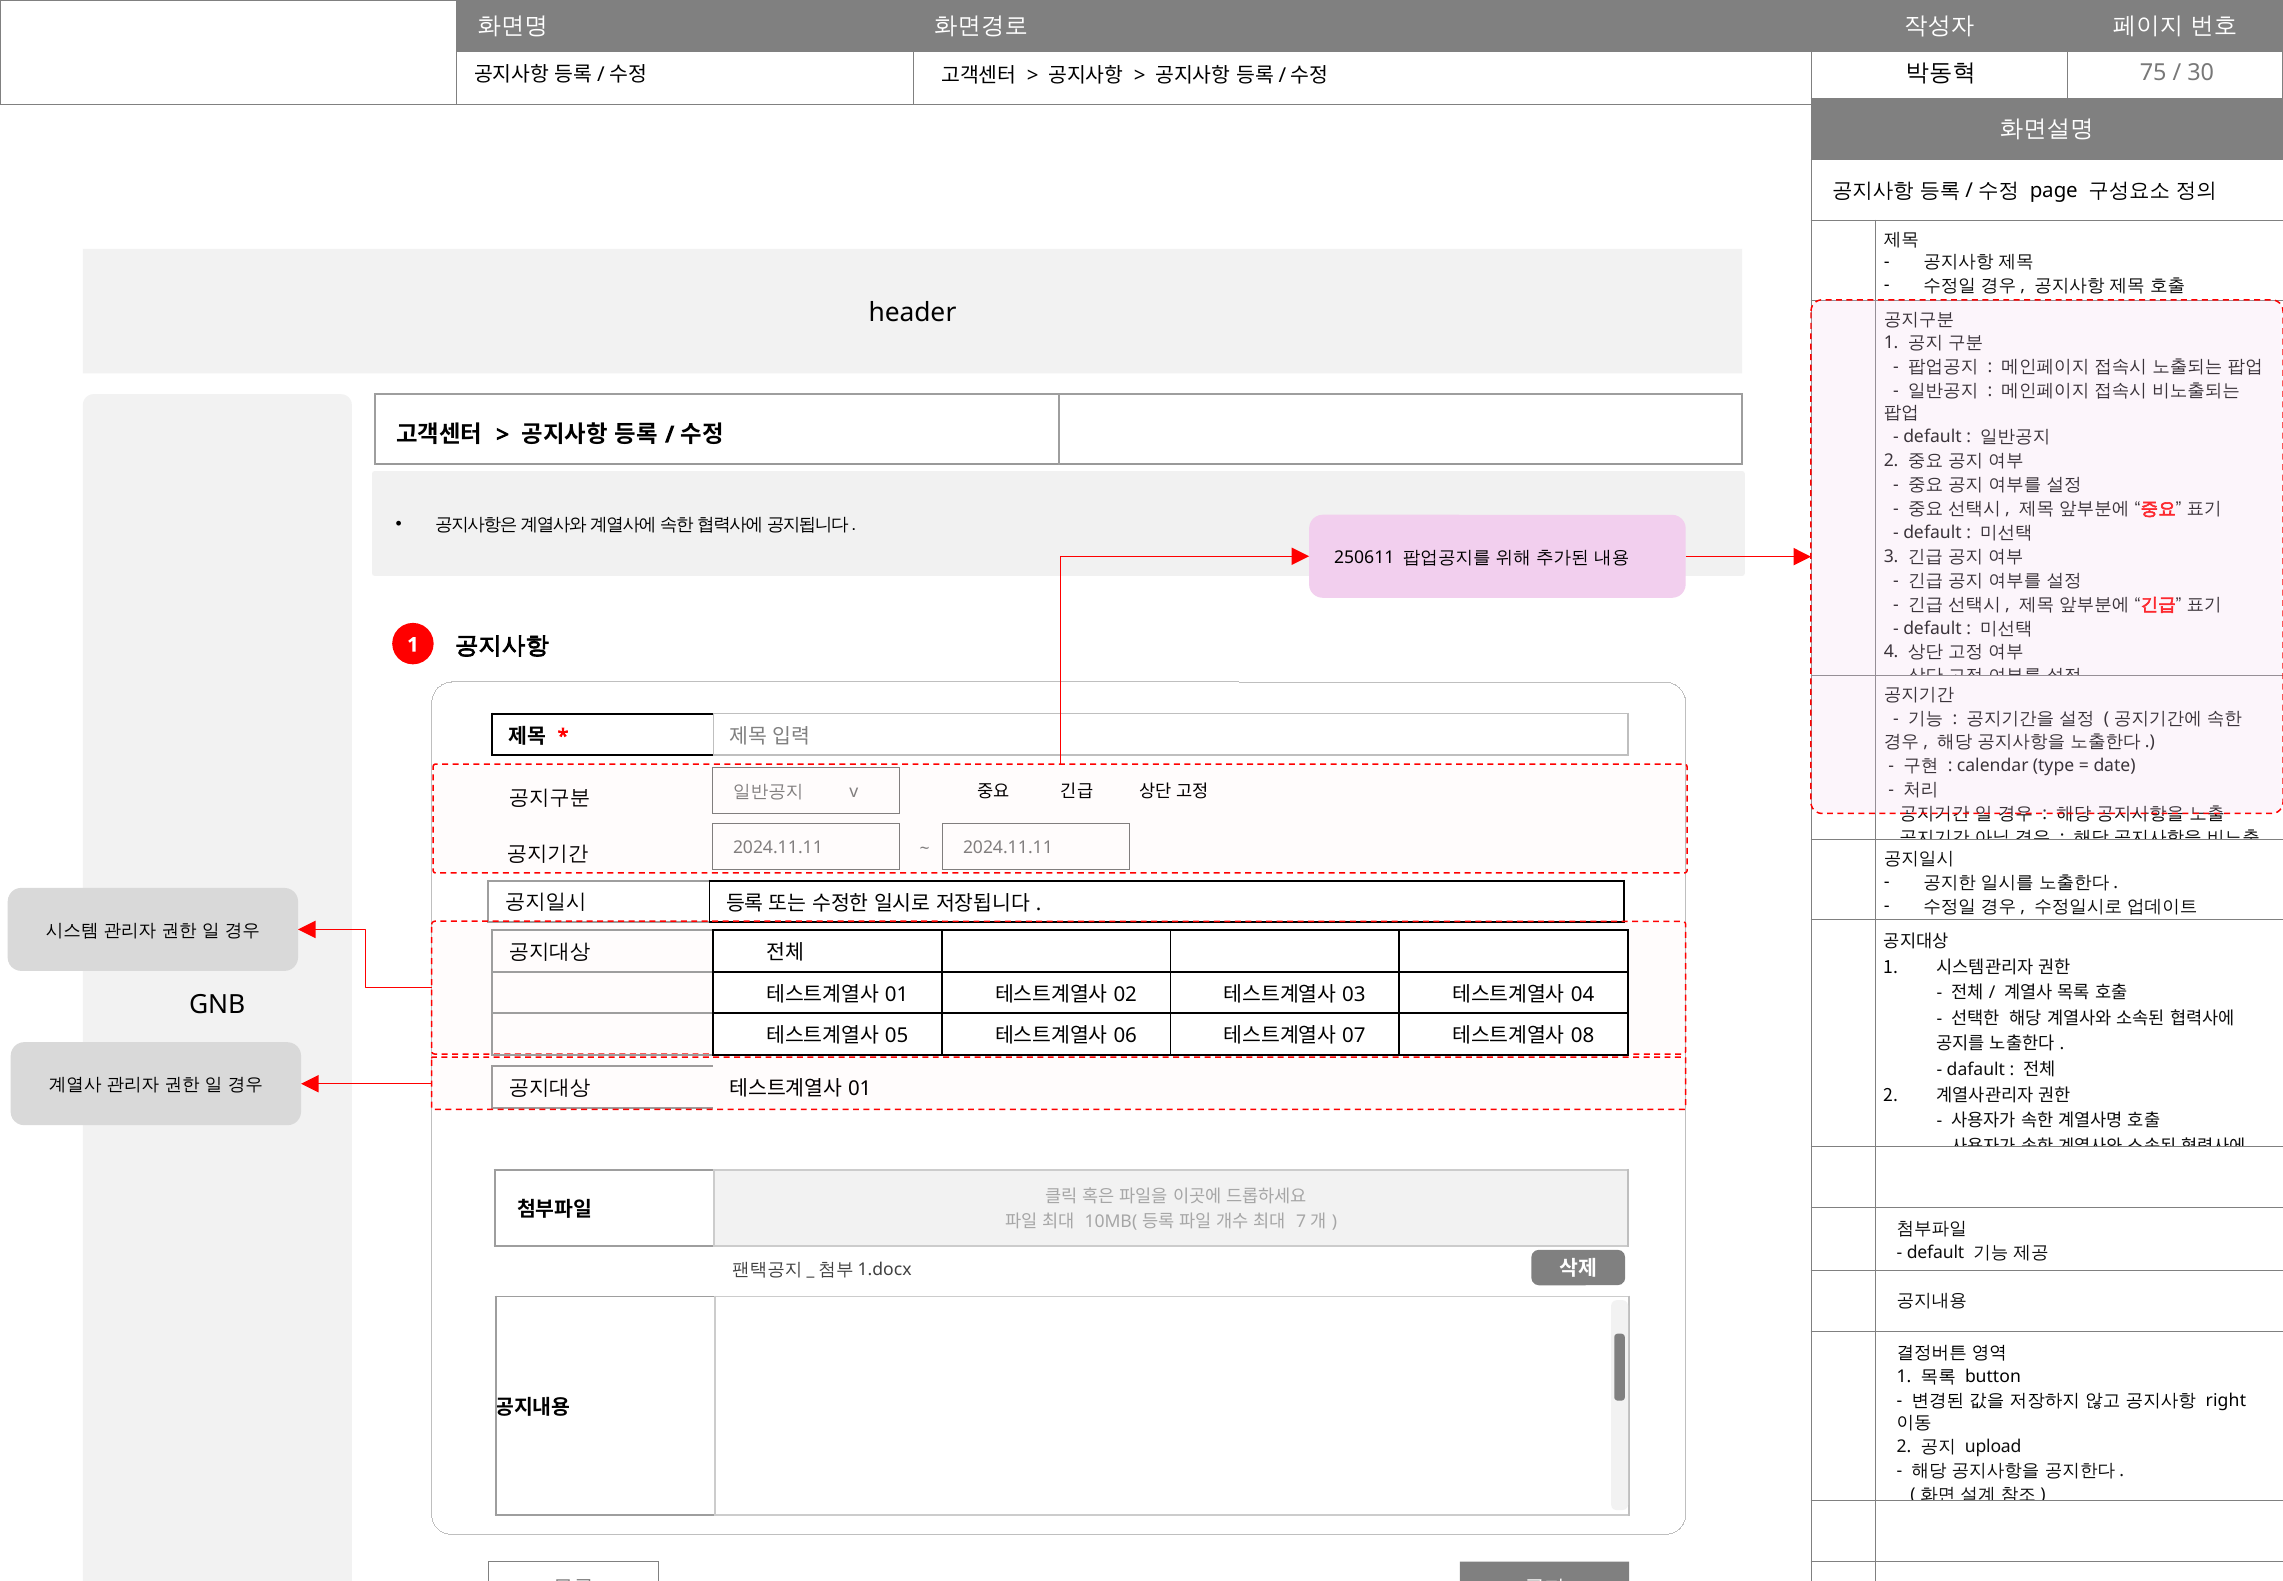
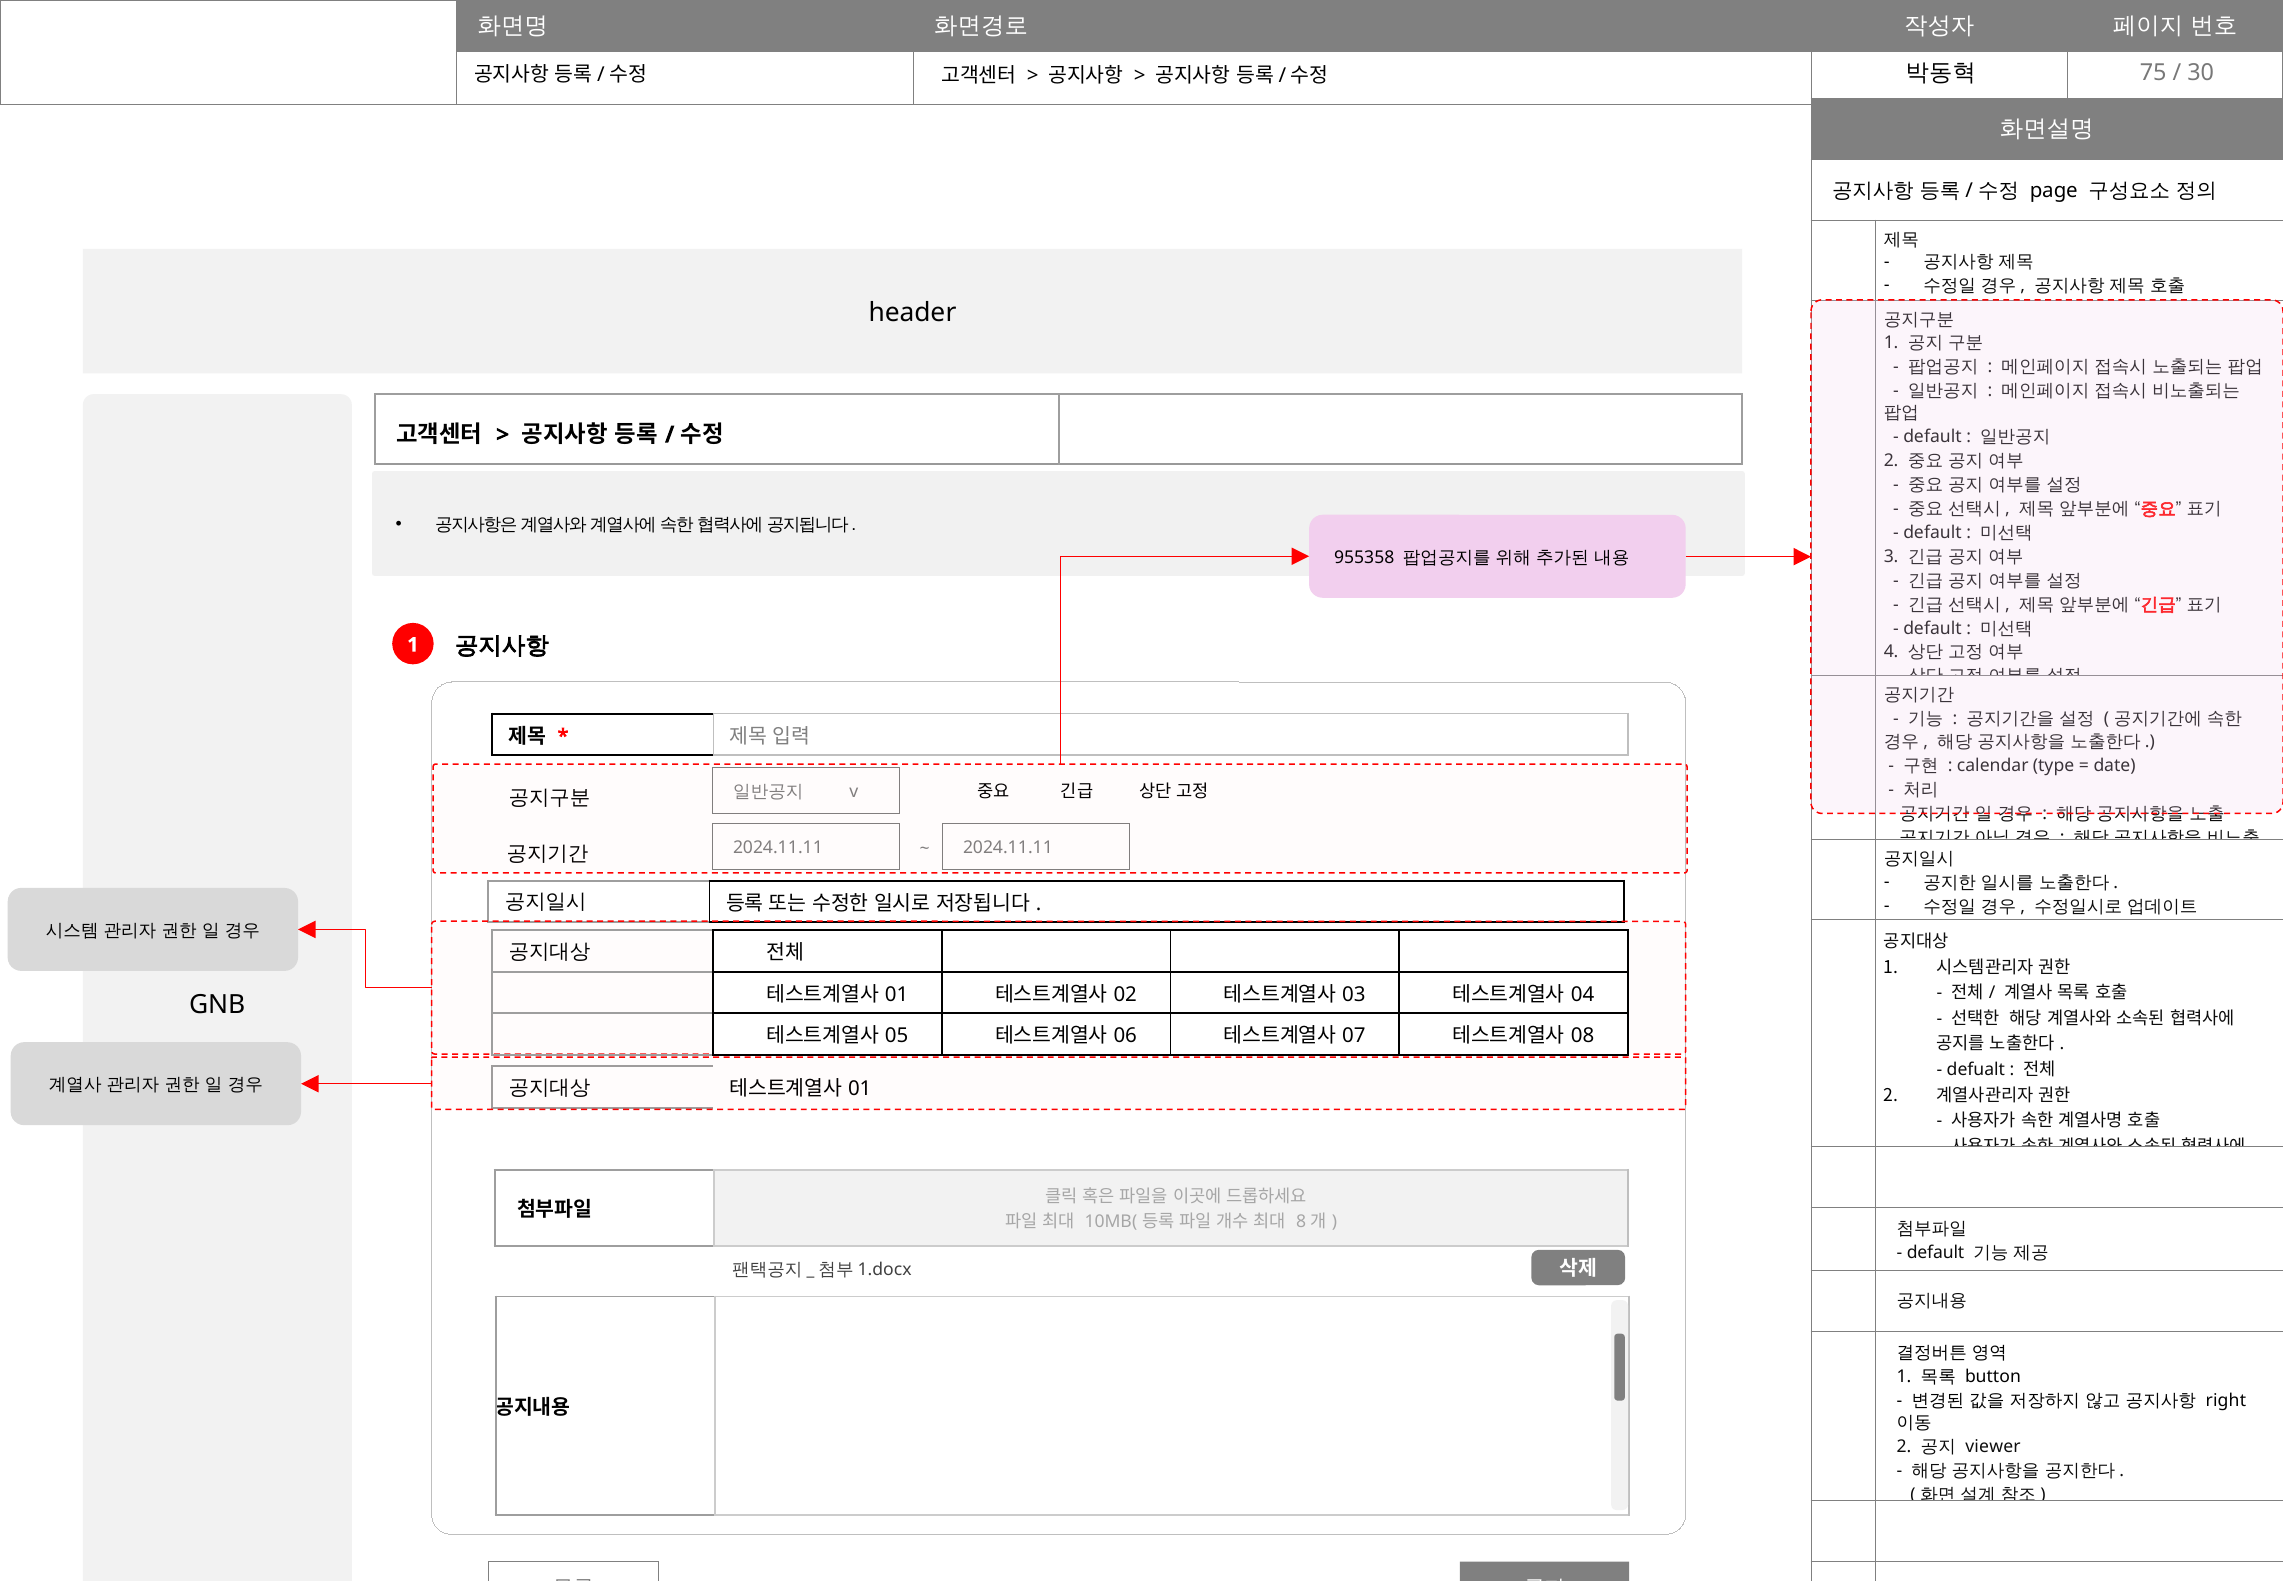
250611: 250611 -> 955358 (1364, 557)
dafault: dafault -> defualt (1976, 1070)
7: 7 -> 8 (1301, 1222)
upload: upload -> viewer (1993, 1447)
